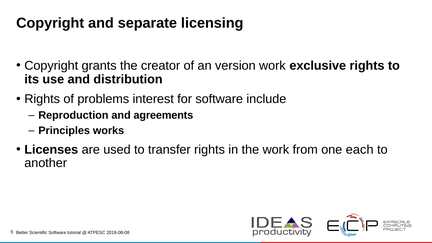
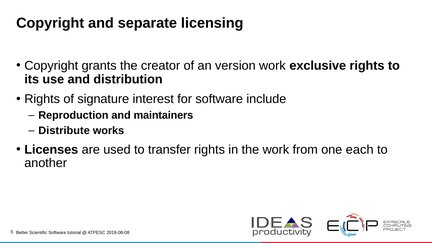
problems: problems -> signature (103, 99)
agreements: agreements -> maintainers (163, 115)
Principles: Principles -> Distribute (64, 131)
